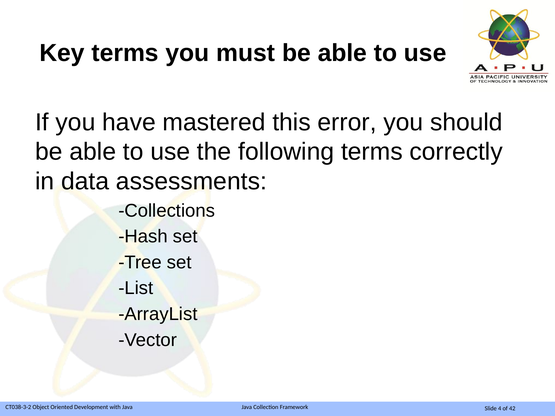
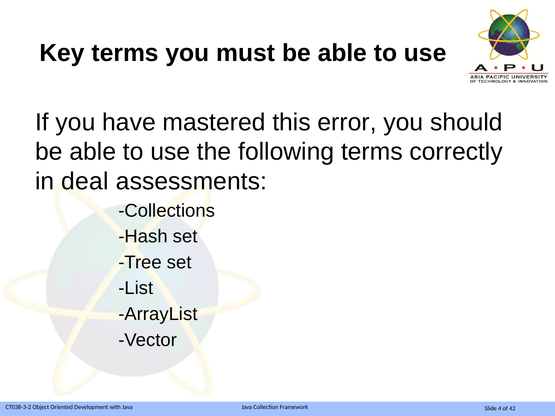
data: data -> deal (85, 182)
